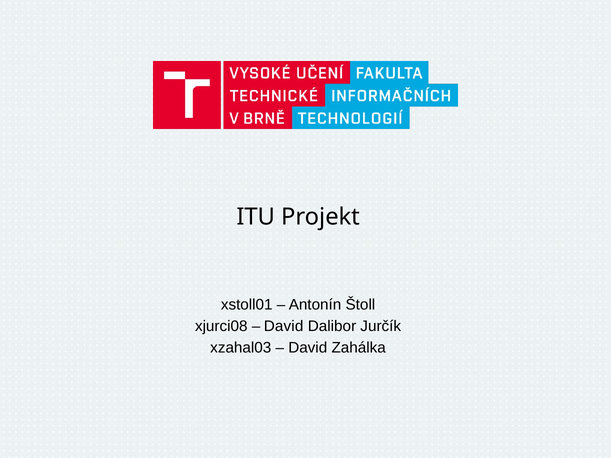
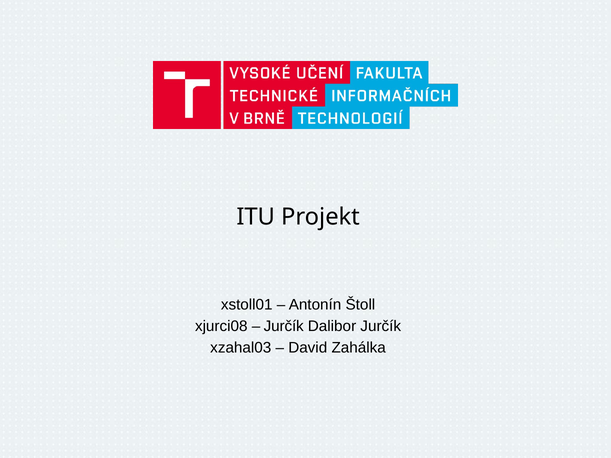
David: David -> Jurčík (284, 326)
